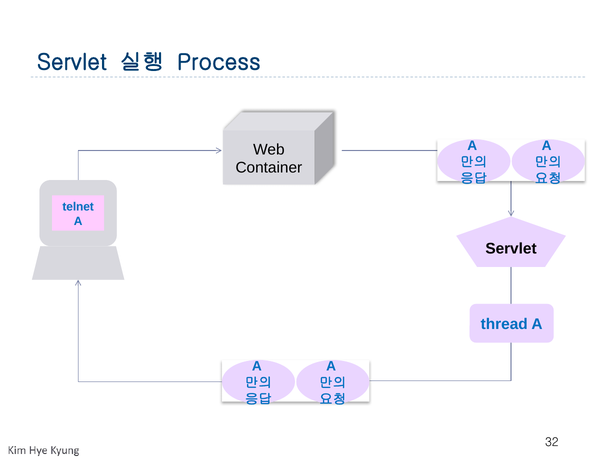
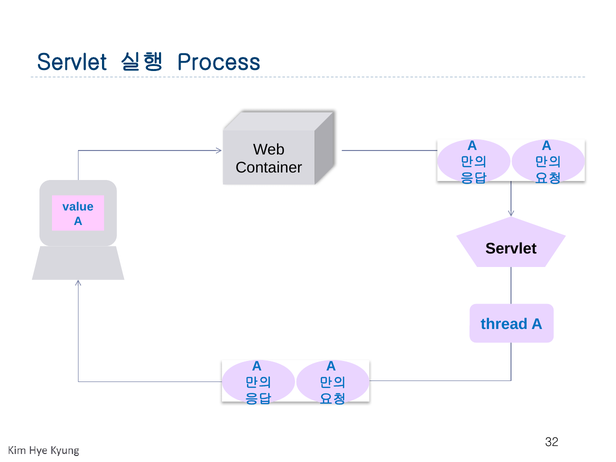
telnet: telnet -> value (78, 207)
